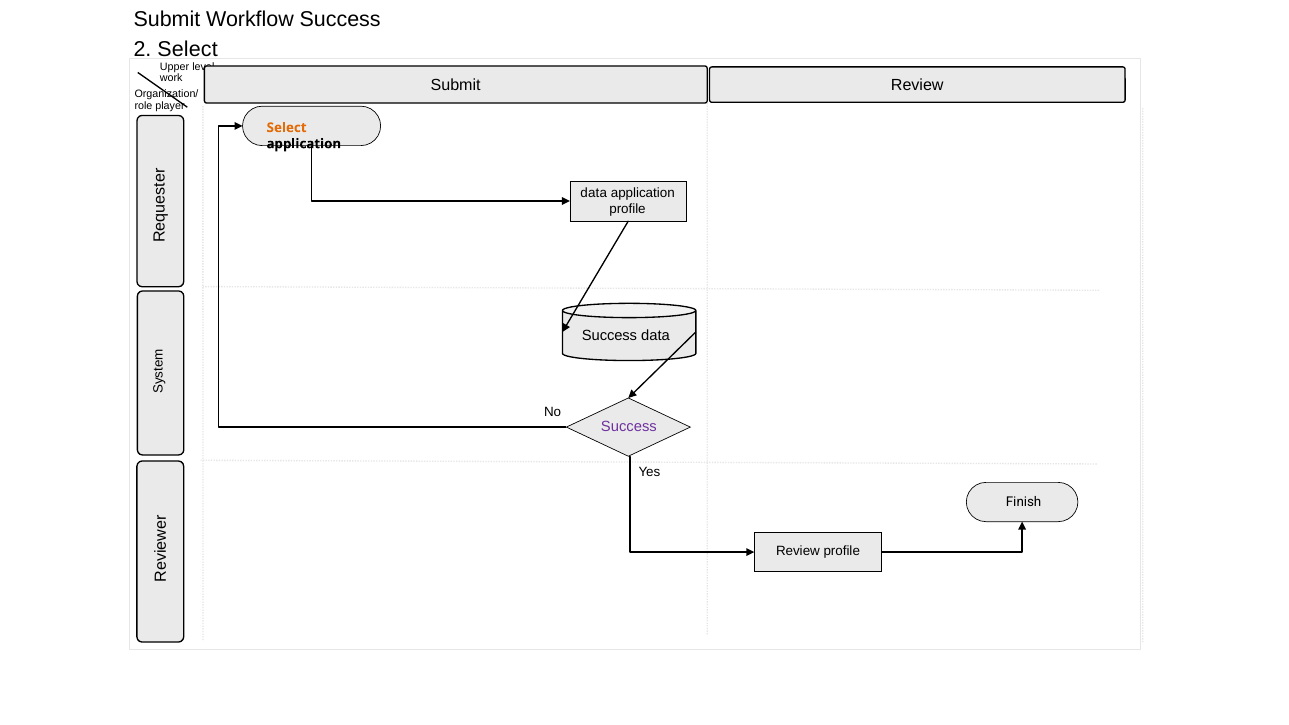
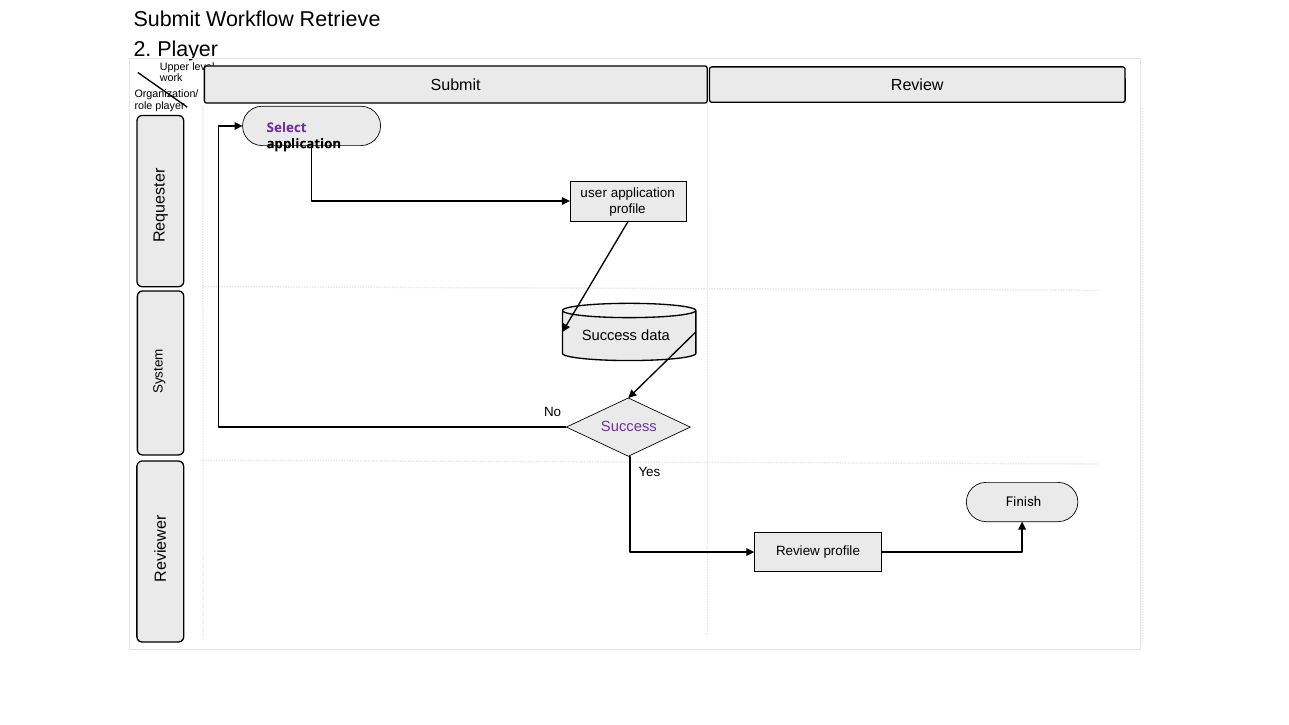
Workflow Success: Success -> Retrieve (340, 19)
2 Select: Select -> Player (188, 49)
Select colour: orange -> purple (287, 128)
data: data -> user (594, 193)
